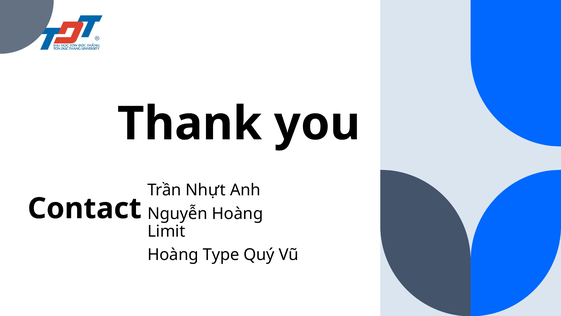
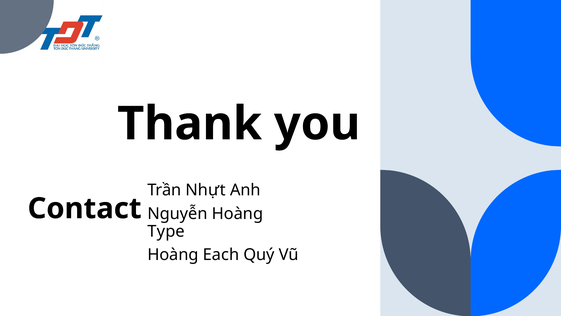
Limit: Limit -> Type (166, 231)
Type: Type -> Each (221, 255)
